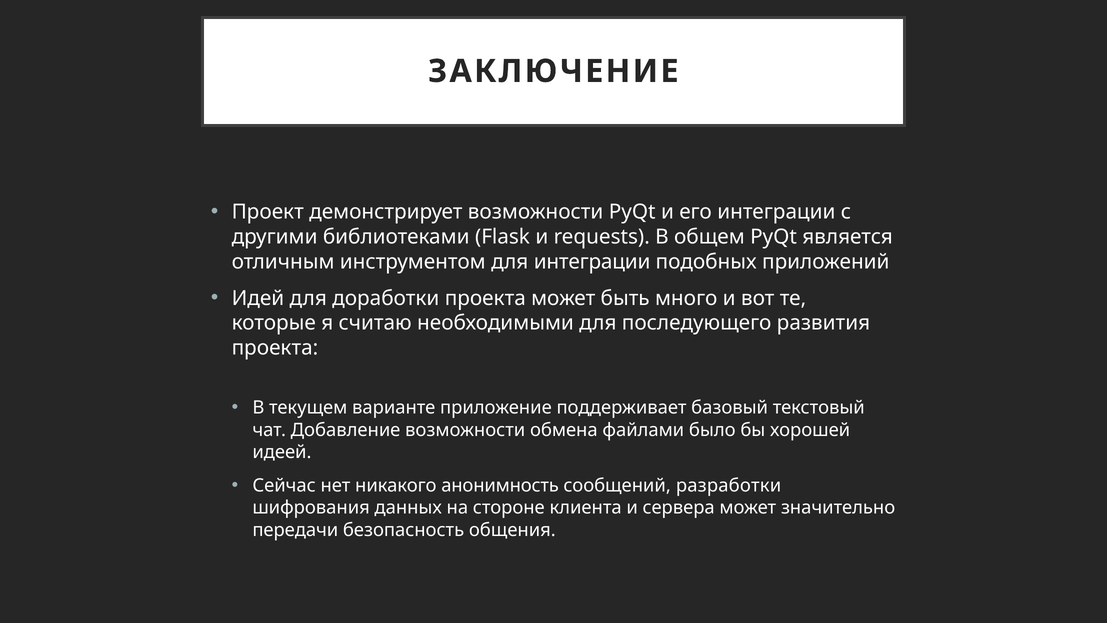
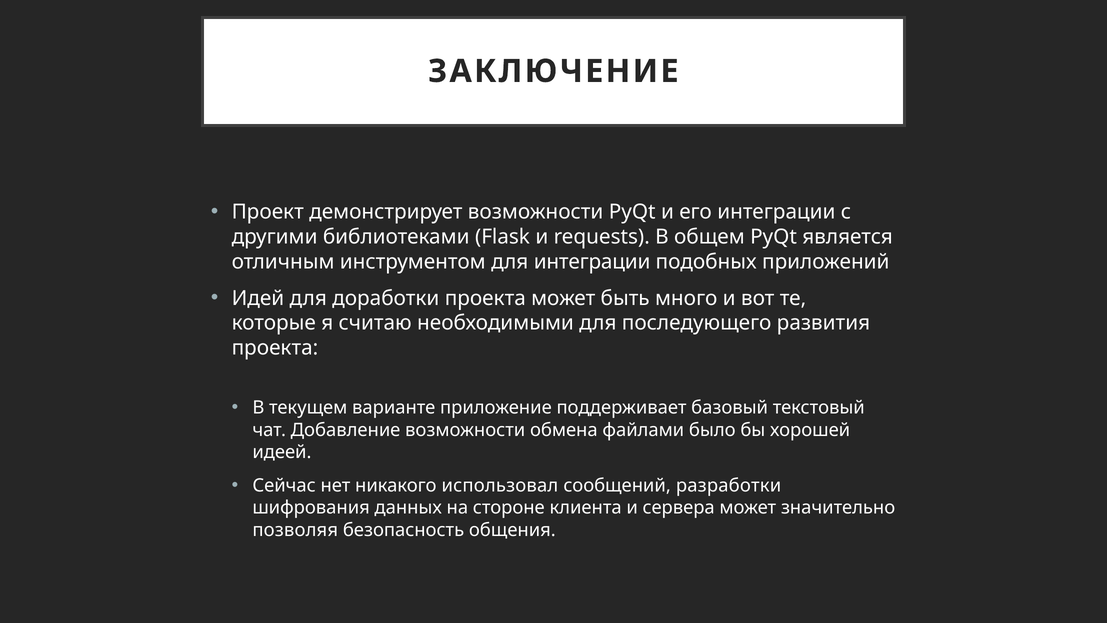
анонимность: анонимность -> использовал (500, 485)
передачи: передачи -> позволяя (295, 530)
